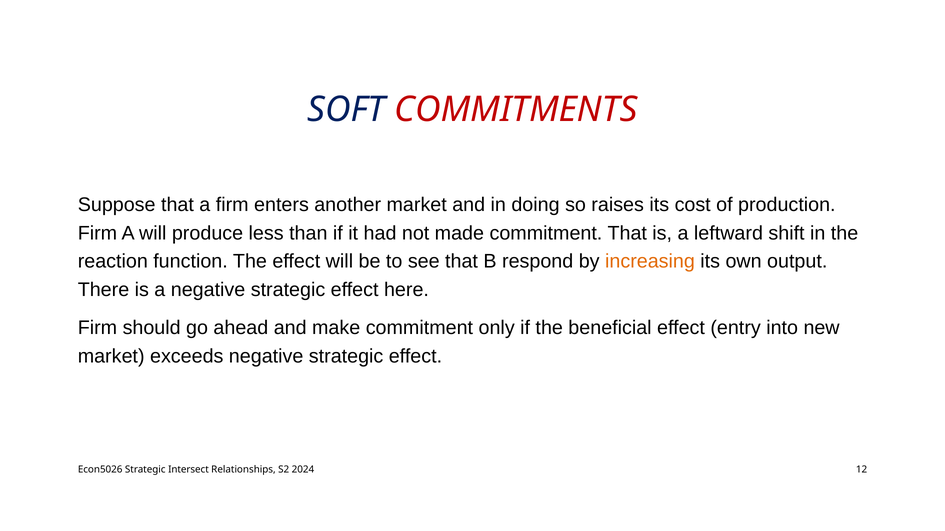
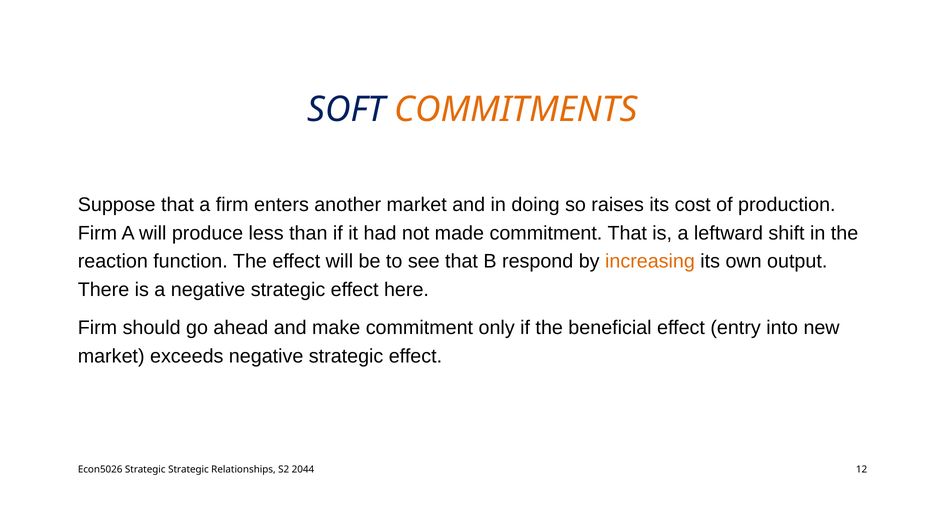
COMMITMENTS colour: red -> orange (516, 110)
Strategic Intersect: Intersect -> Strategic (188, 470)
2024: 2024 -> 2044 (303, 470)
